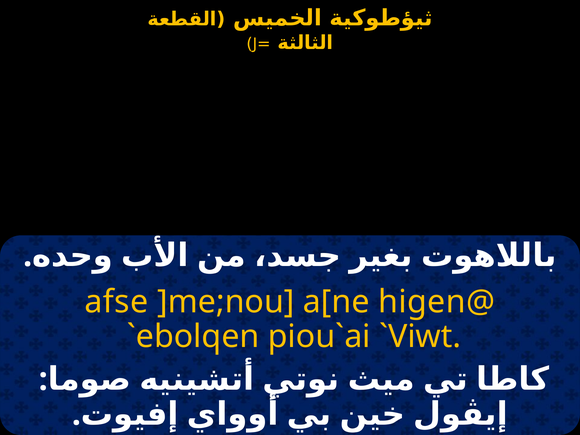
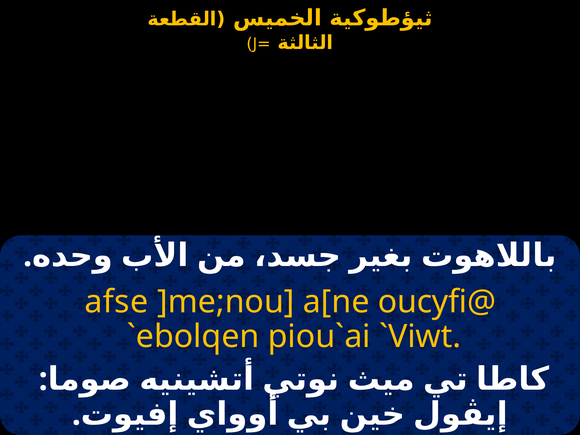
higen@: higen@ -> oucyfi@ (437, 302)
